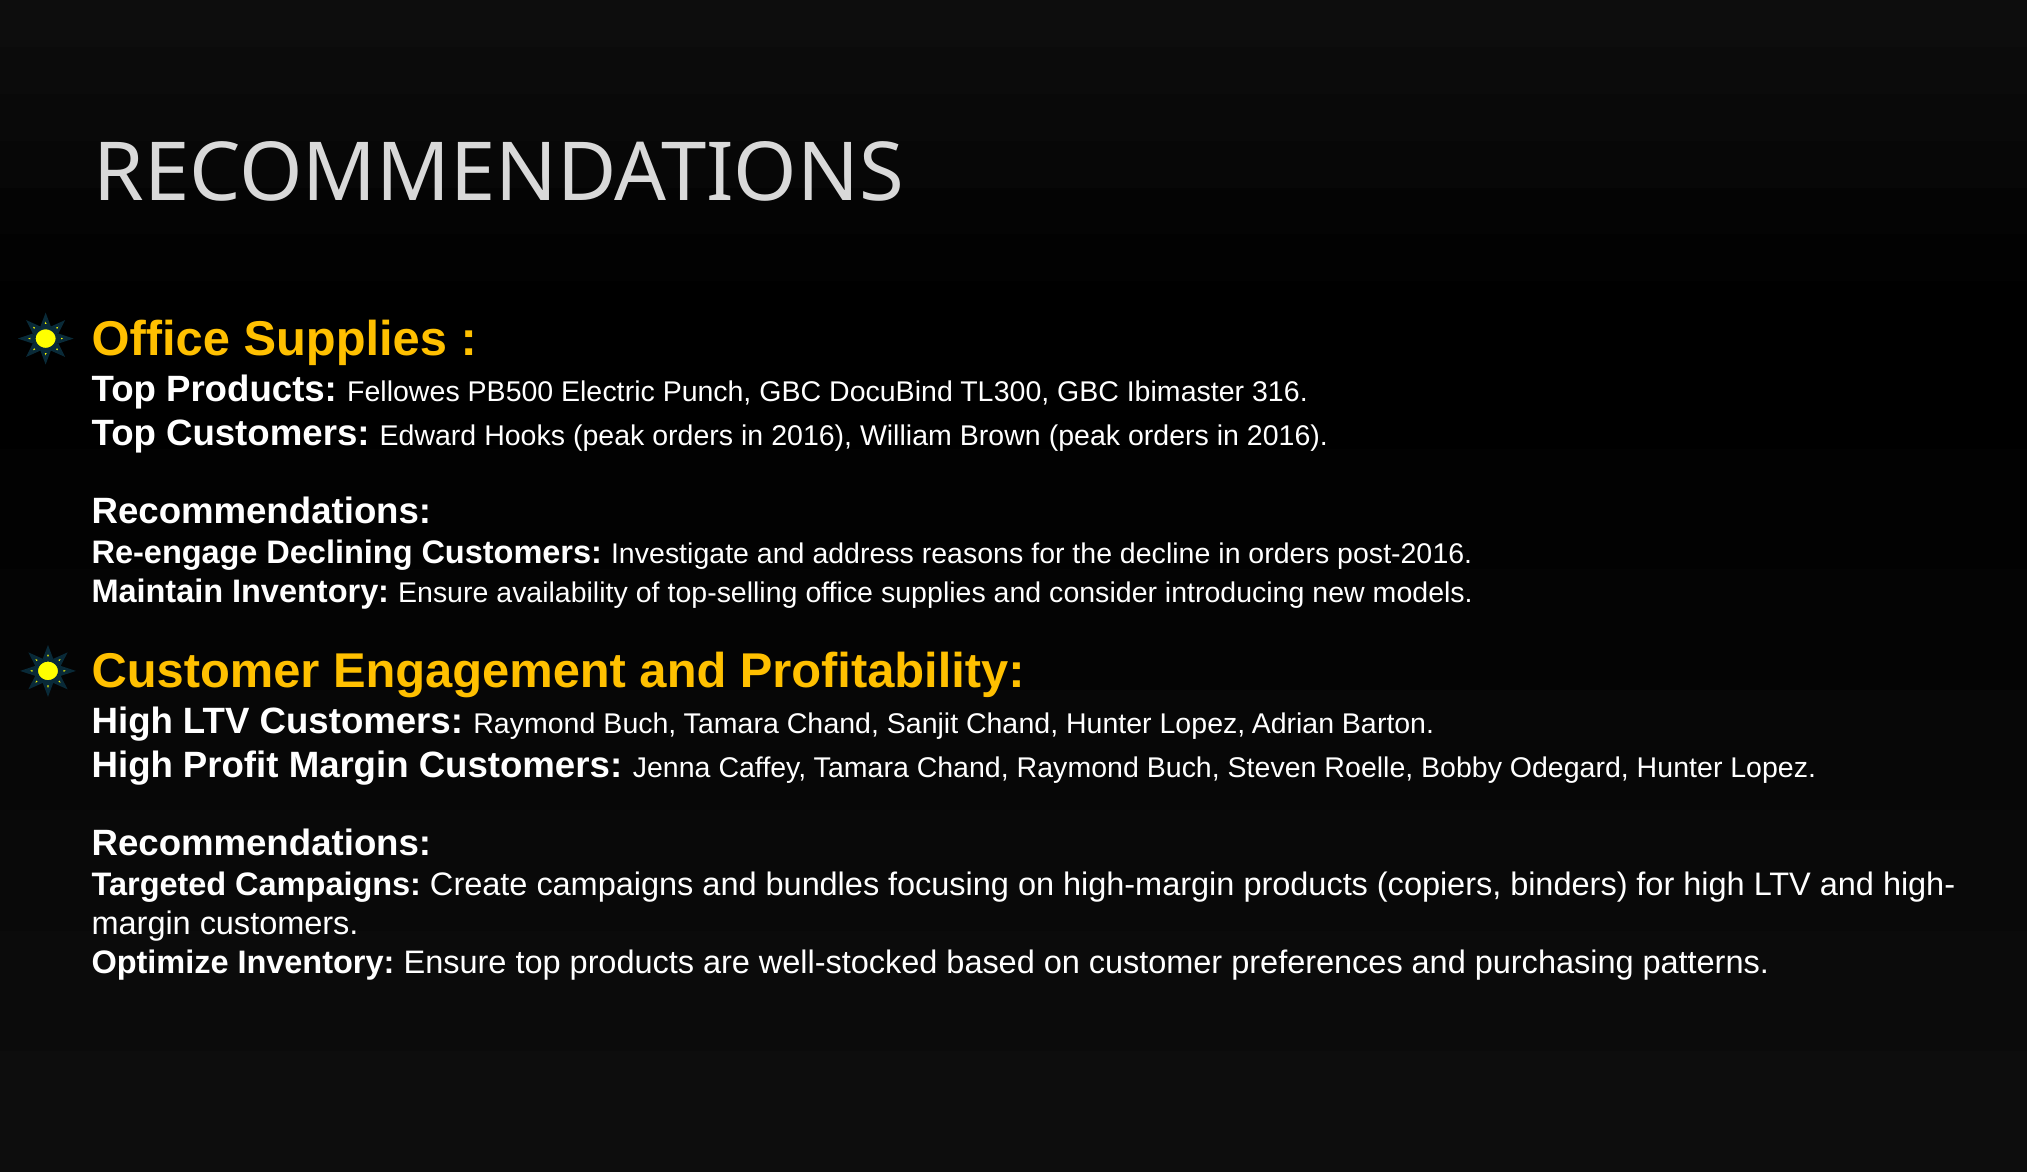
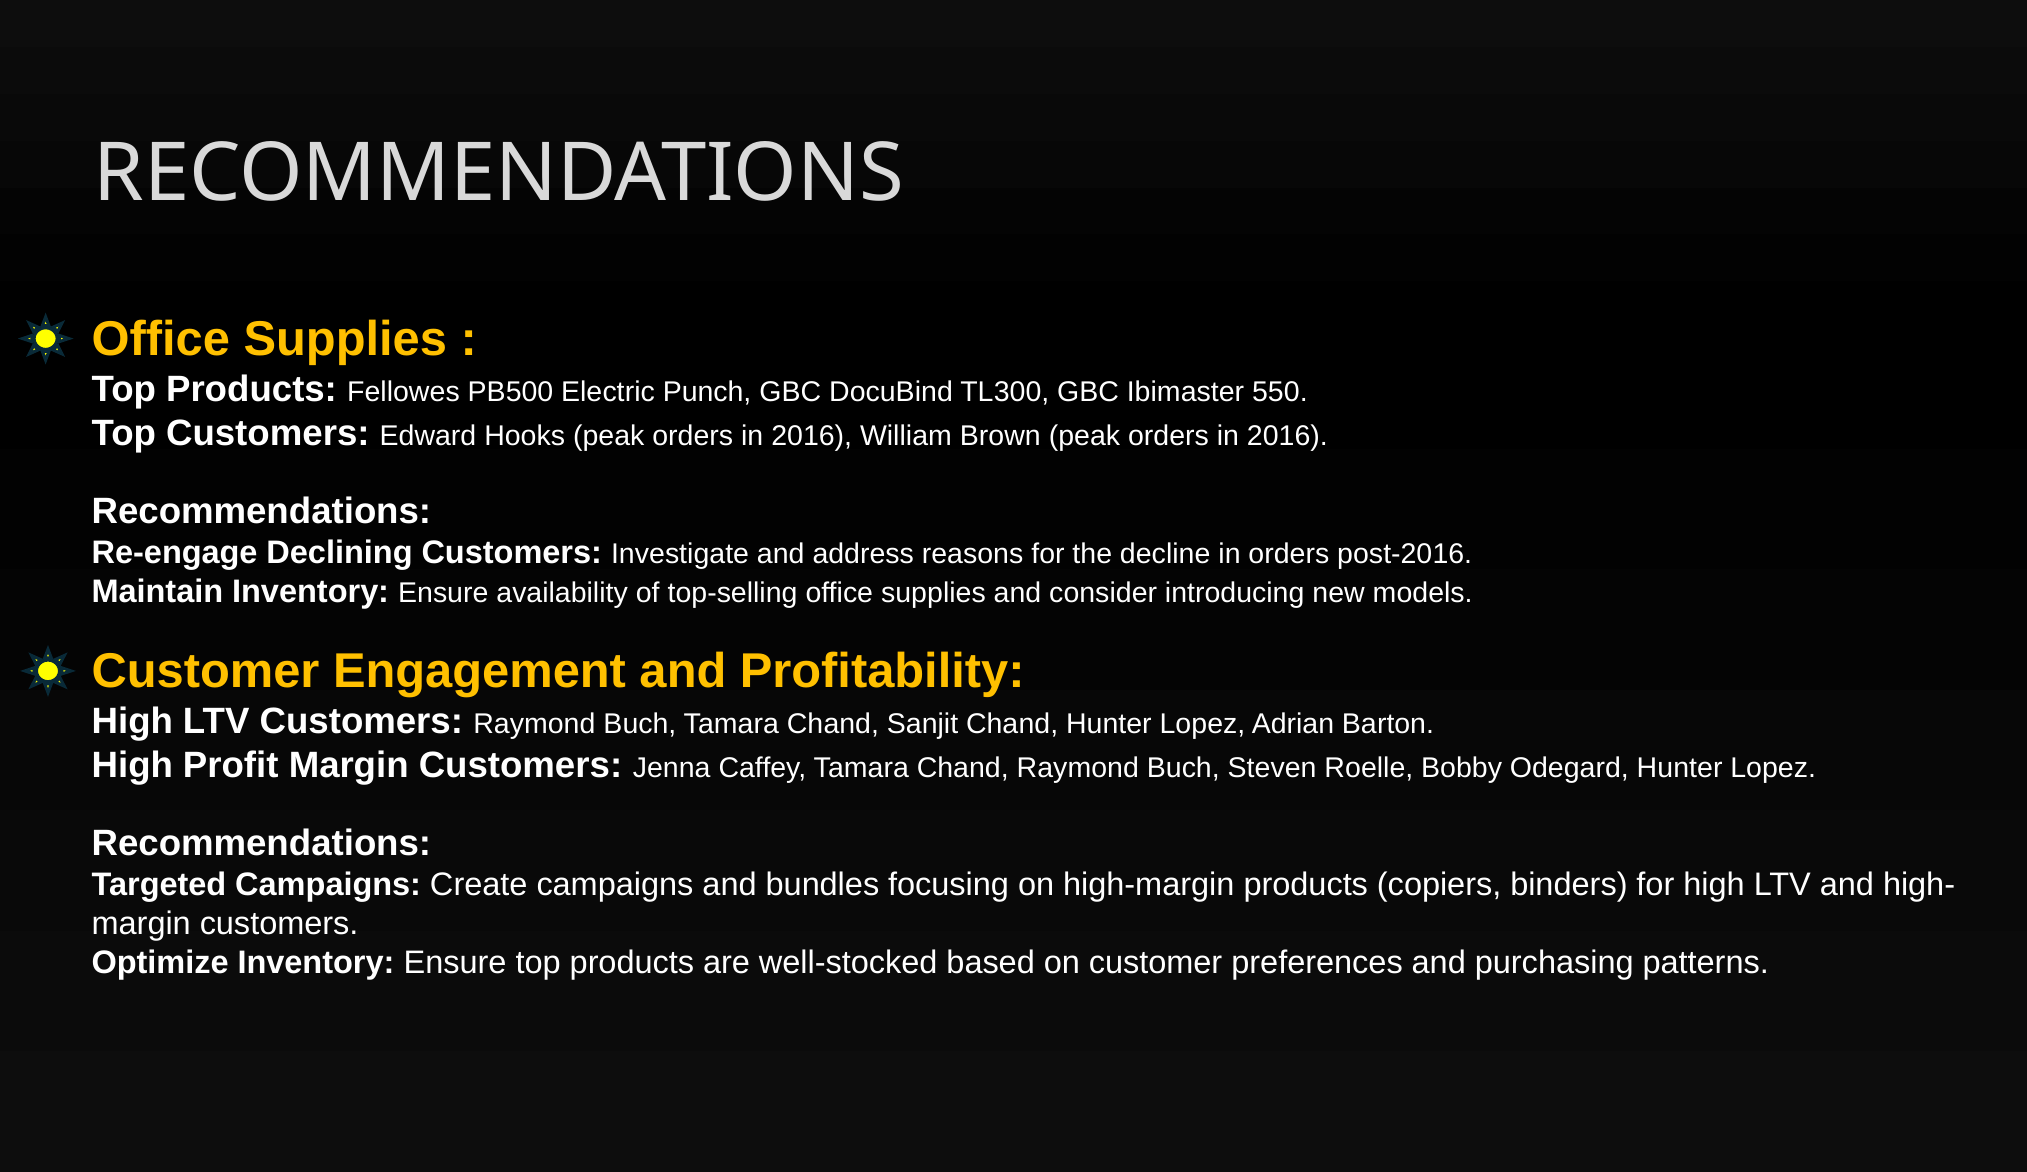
316: 316 -> 550 (1280, 392)
